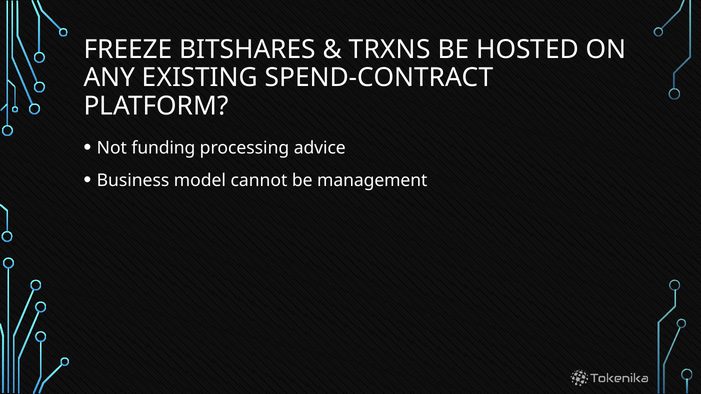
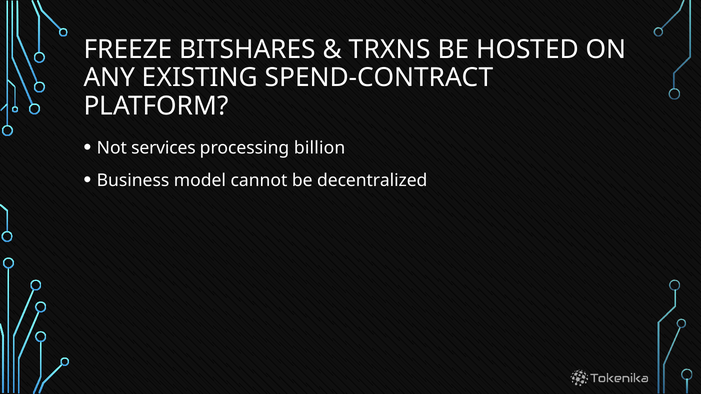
funding: funding -> services (163, 148)
advice: advice -> billion (320, 148)
management: management -> decentralized (372, 180)
